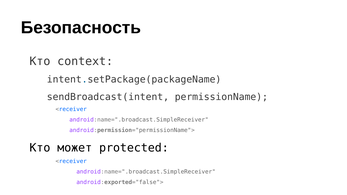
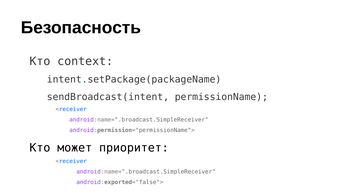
protected: protected -> приоритет (134, 148)
